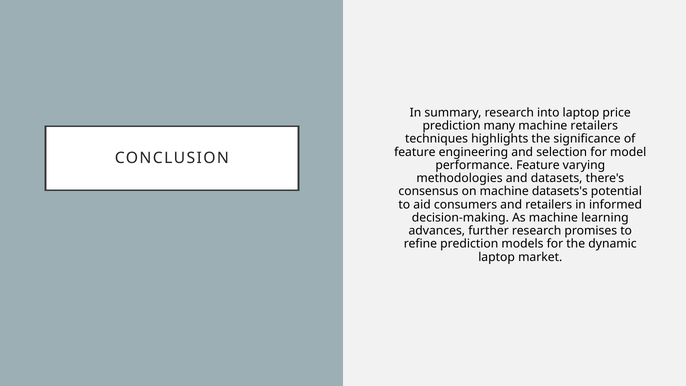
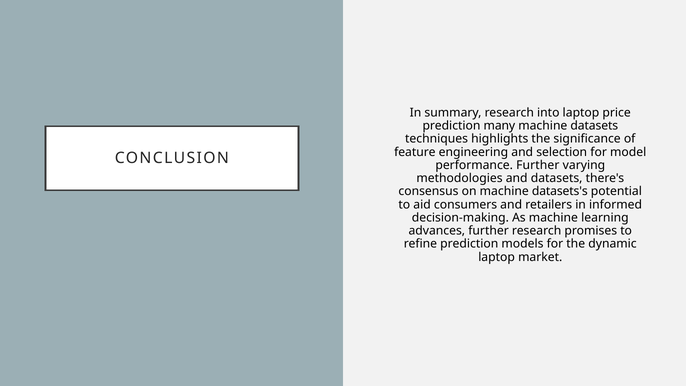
machine retailers: retailers -> datasets (594, 126)
performance Feature: Feature -> Further (538, 165)
